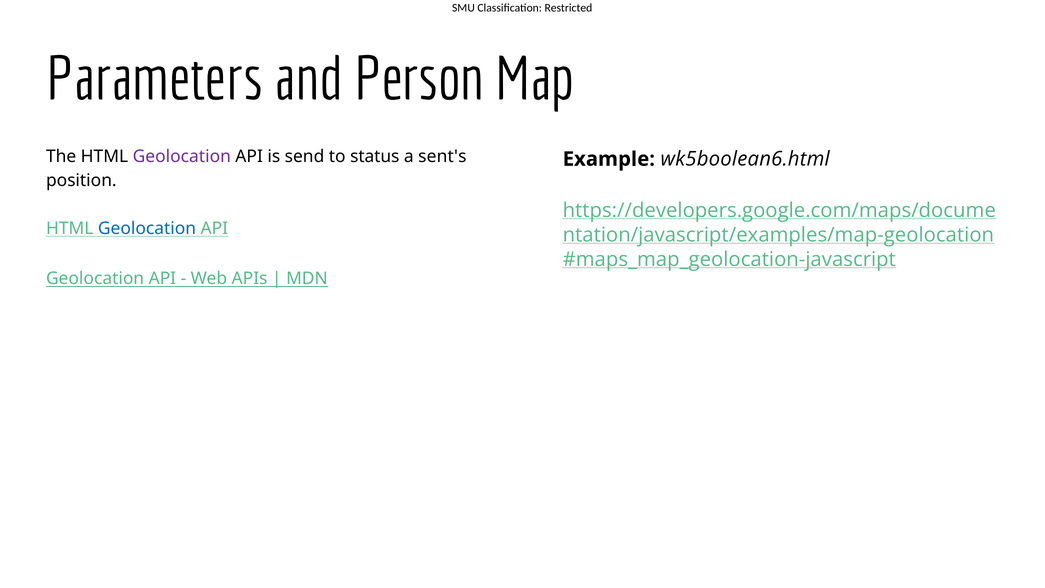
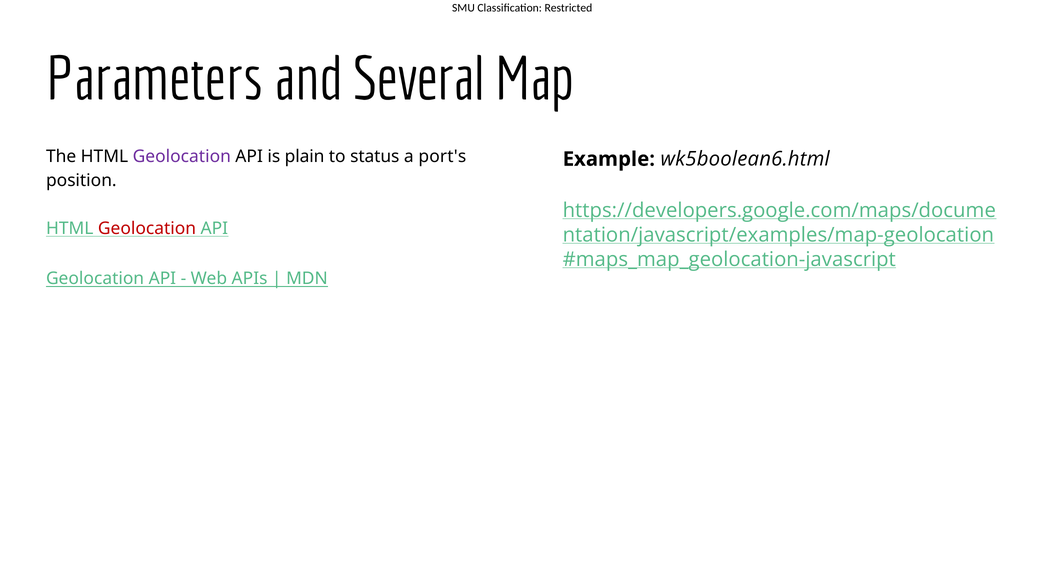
Person: Person -> Several (419, 80)
send: send -> plain (305, 157)
sent's: sent's -> port's (442, 157)
Geolocation colour: blue -> red (147, 228)
